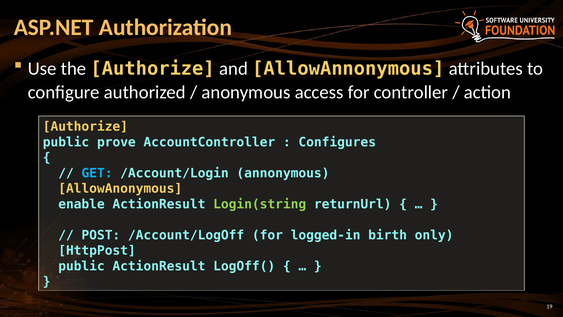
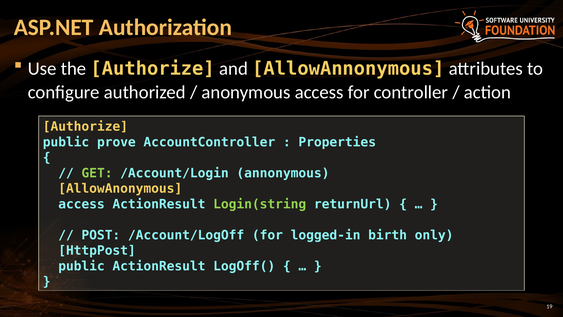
Configures: Configures -> Properties (337, 142)
GET colour: light blue -> light green (97, 173)
enable: enable -> access (82, 204)
